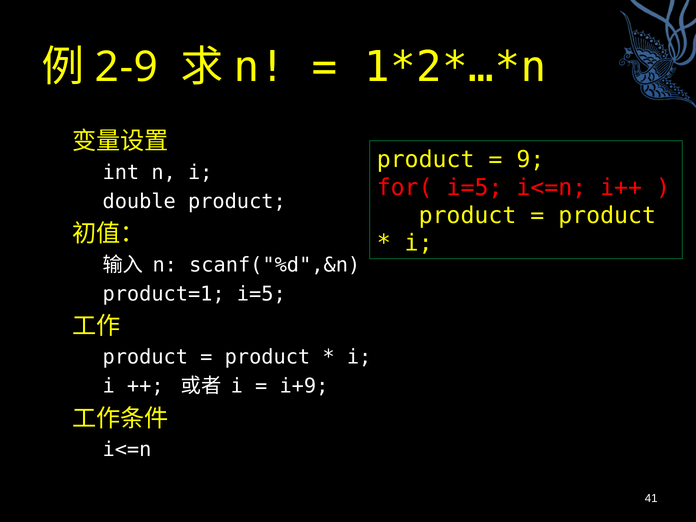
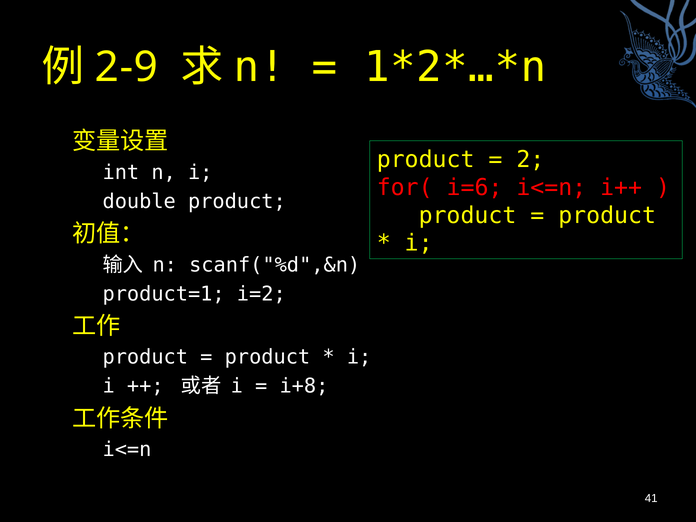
9: 9 -> 2 (530, 160)
for( i=5: i=5 -> i=6 (475, 188)
product=1 i=5: i=5 -> i=2 (261, 294)
i+9: i+9 -> i+8 (304, 386)
